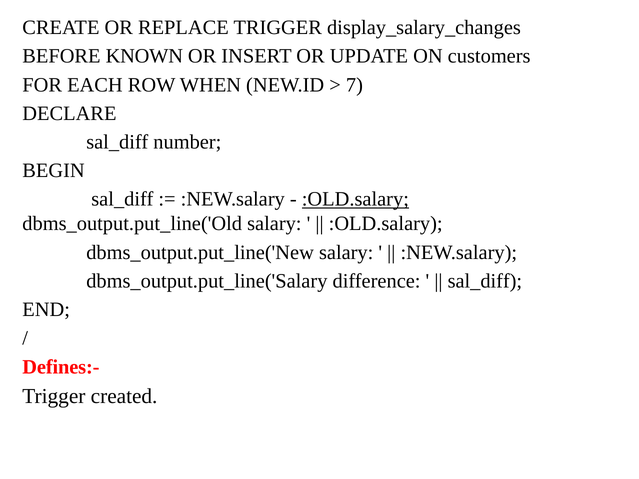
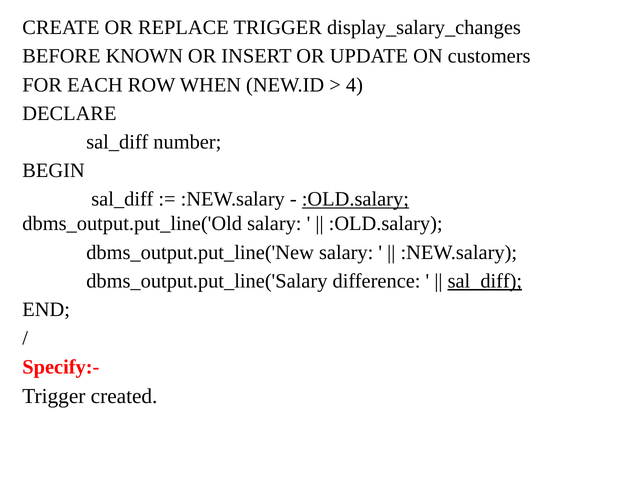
7: 7 -> 4 (354, 85)
sal_diff underline: none -> present (485, 281)
Defines:-: Defines:- -> Specify:- (61, 367)
